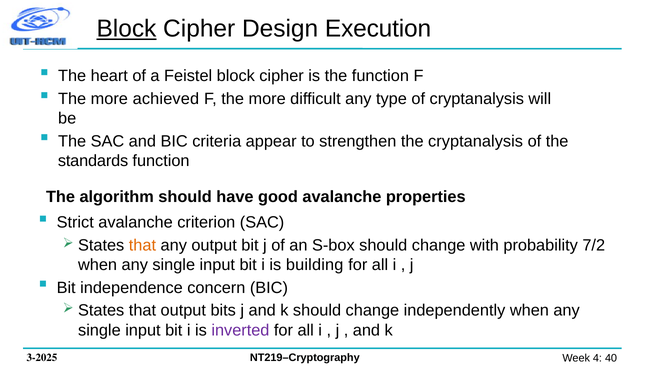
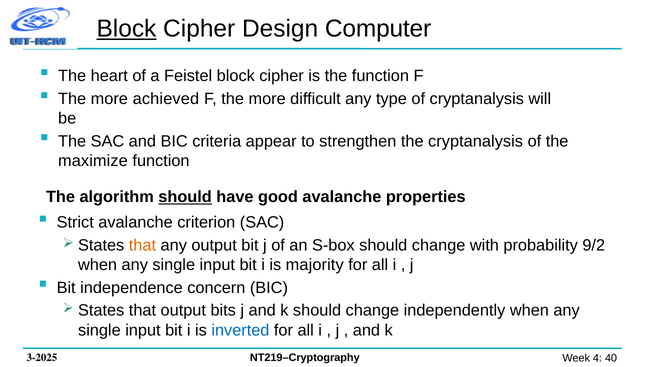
Execution: Execution -> Computer (378, 29)
standards: standards -> maximize (93, 161)
should underline: none -> present (185, 197)
7/2: 7/2 -> 9/2 (594, 246)
building: building -> majority (315, 265)
inverted colour: purple -> blue (240, 330)
